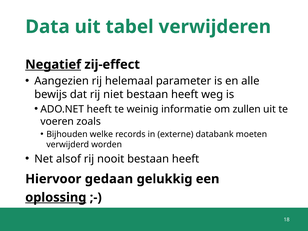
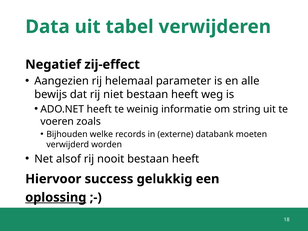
Negatief underline: present -> none (53, 65)
zullen: zullen -> string (247, 109)
gedaan: gedaan -> success (109, 179)
